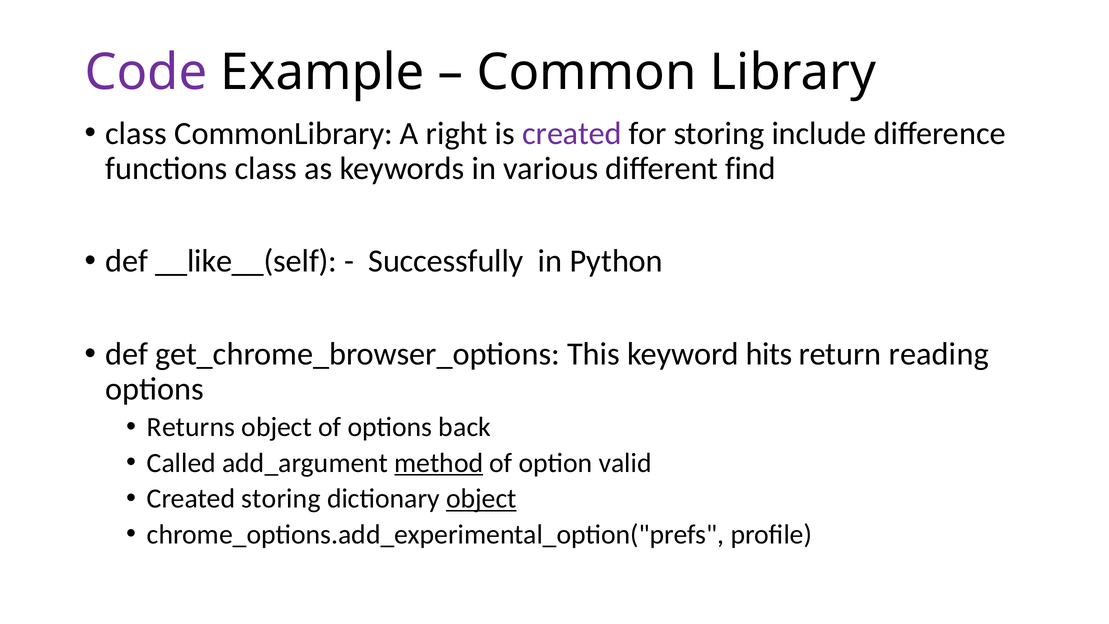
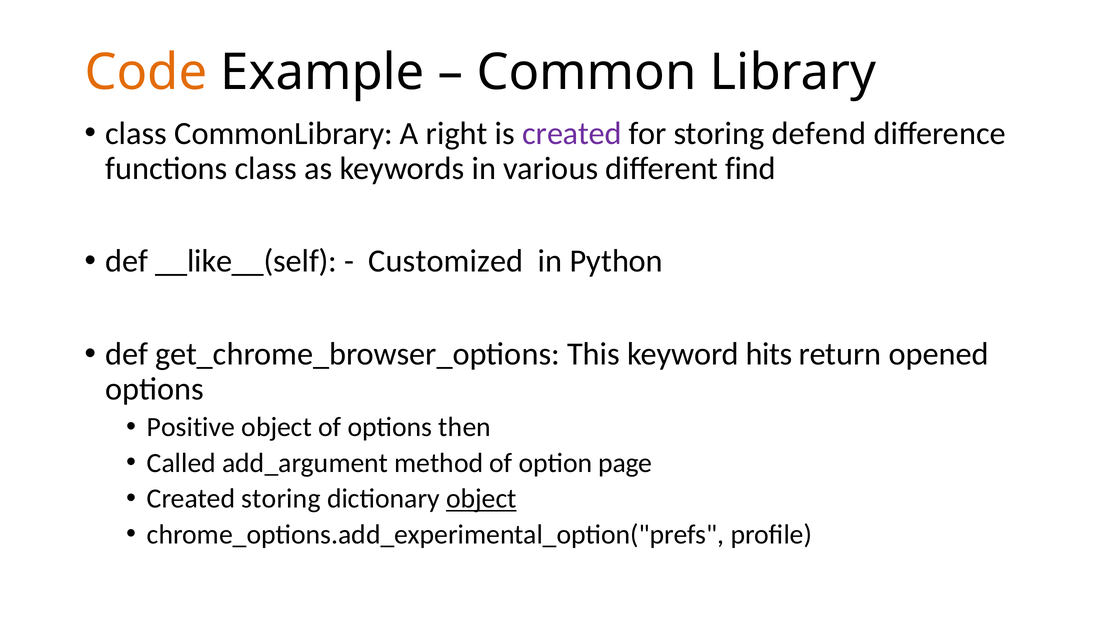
Code colour: purple -> orange (146, 72)
include: include -> defend (819, 133)
Successfully: Successfully -> Customized (446, 261)
reading: reading -> opened (939, 354)
Returns: Returns -> Positive (191, 427)
back: back -> then (465, 427)
method underline: present -> none (439, 463)
valid: valid -> page (625, 463)
